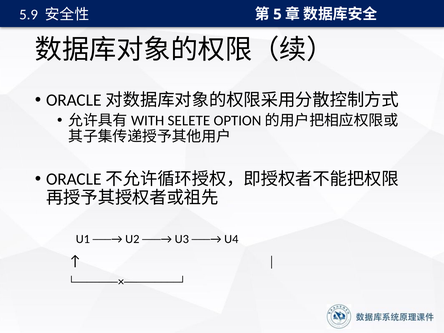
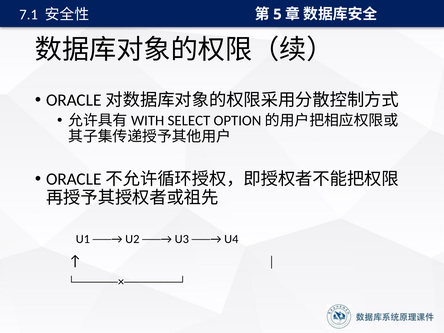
5.9: 5.9 -> 7.1 (29, 14)
SELETE: SELETE -> SELECT (189, 121)
